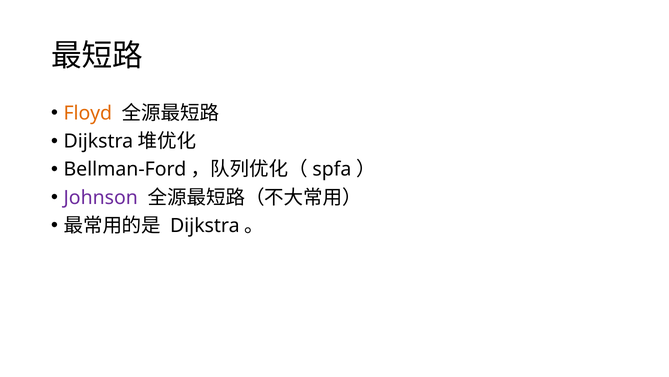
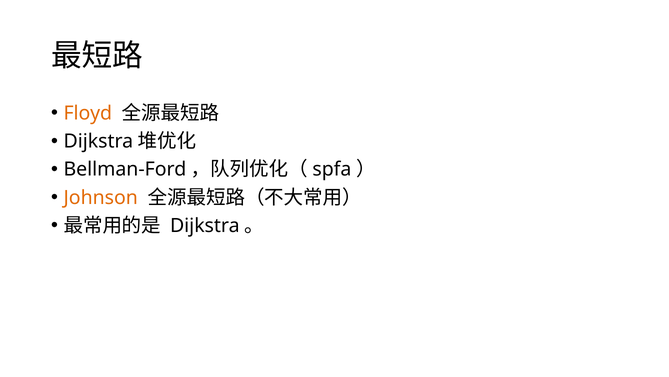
Johnson colour: purple -> orange (101, 197)
